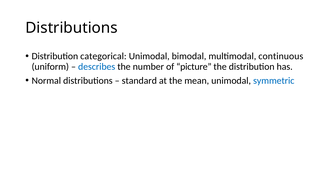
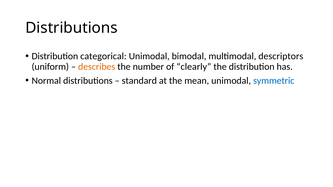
continuous: continuous -> descriptors (281, 56)
describes colour: blue -> orange (97, 67)
picture: picture -> clearly (194, 67)
